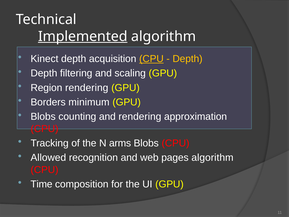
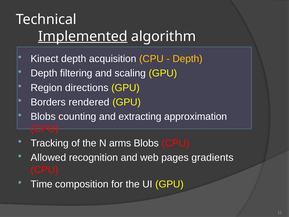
CPU underline: present -> none (151, 59)
Region rendering: rendering -> directions (87, 88)
minimum: minimum -> rendered (89, 102)
and rendering: rendering -> extracting (140, 117)
pages algorithm: algorithm -> gradients (212, 157)
